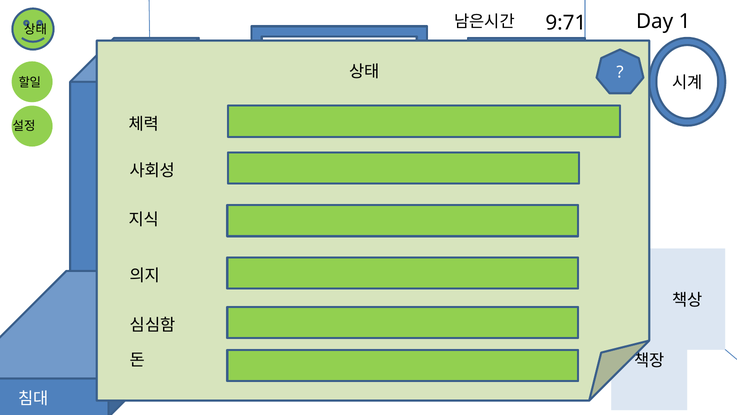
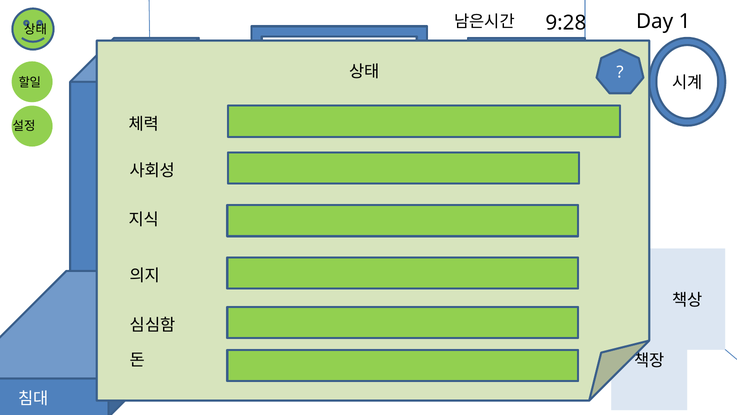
9:71: 9:71 -> 9:28 (566, 23)
